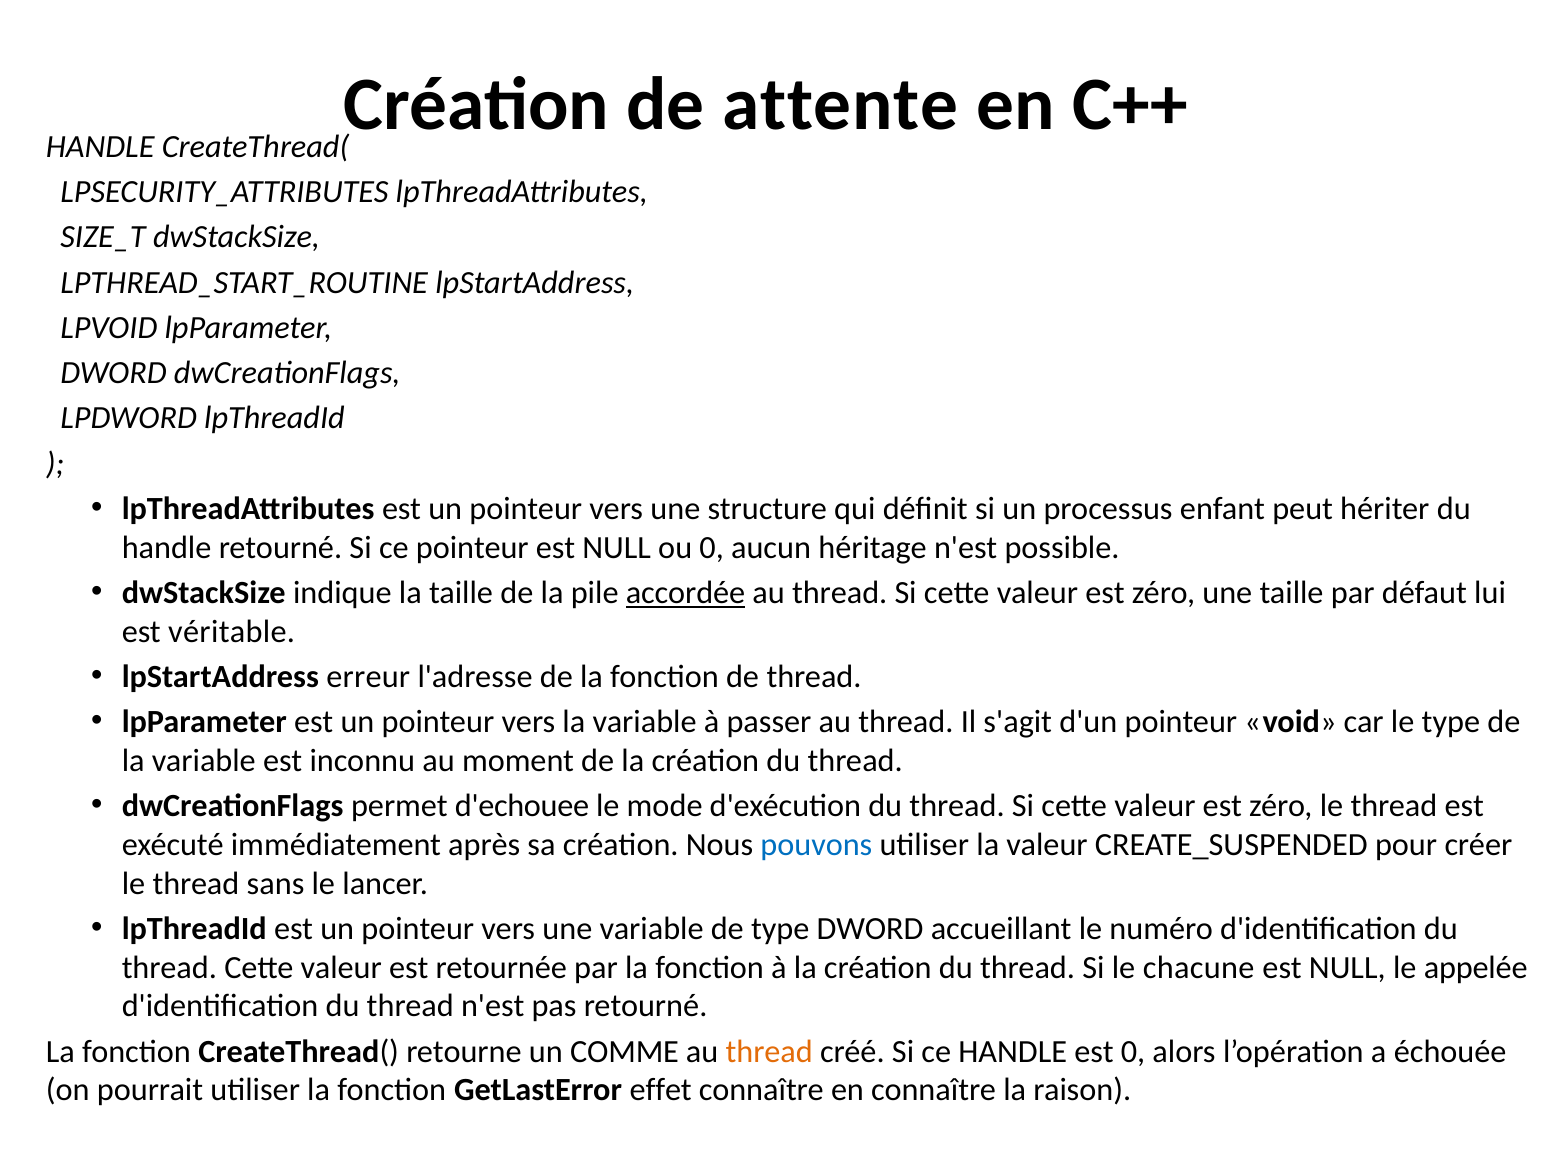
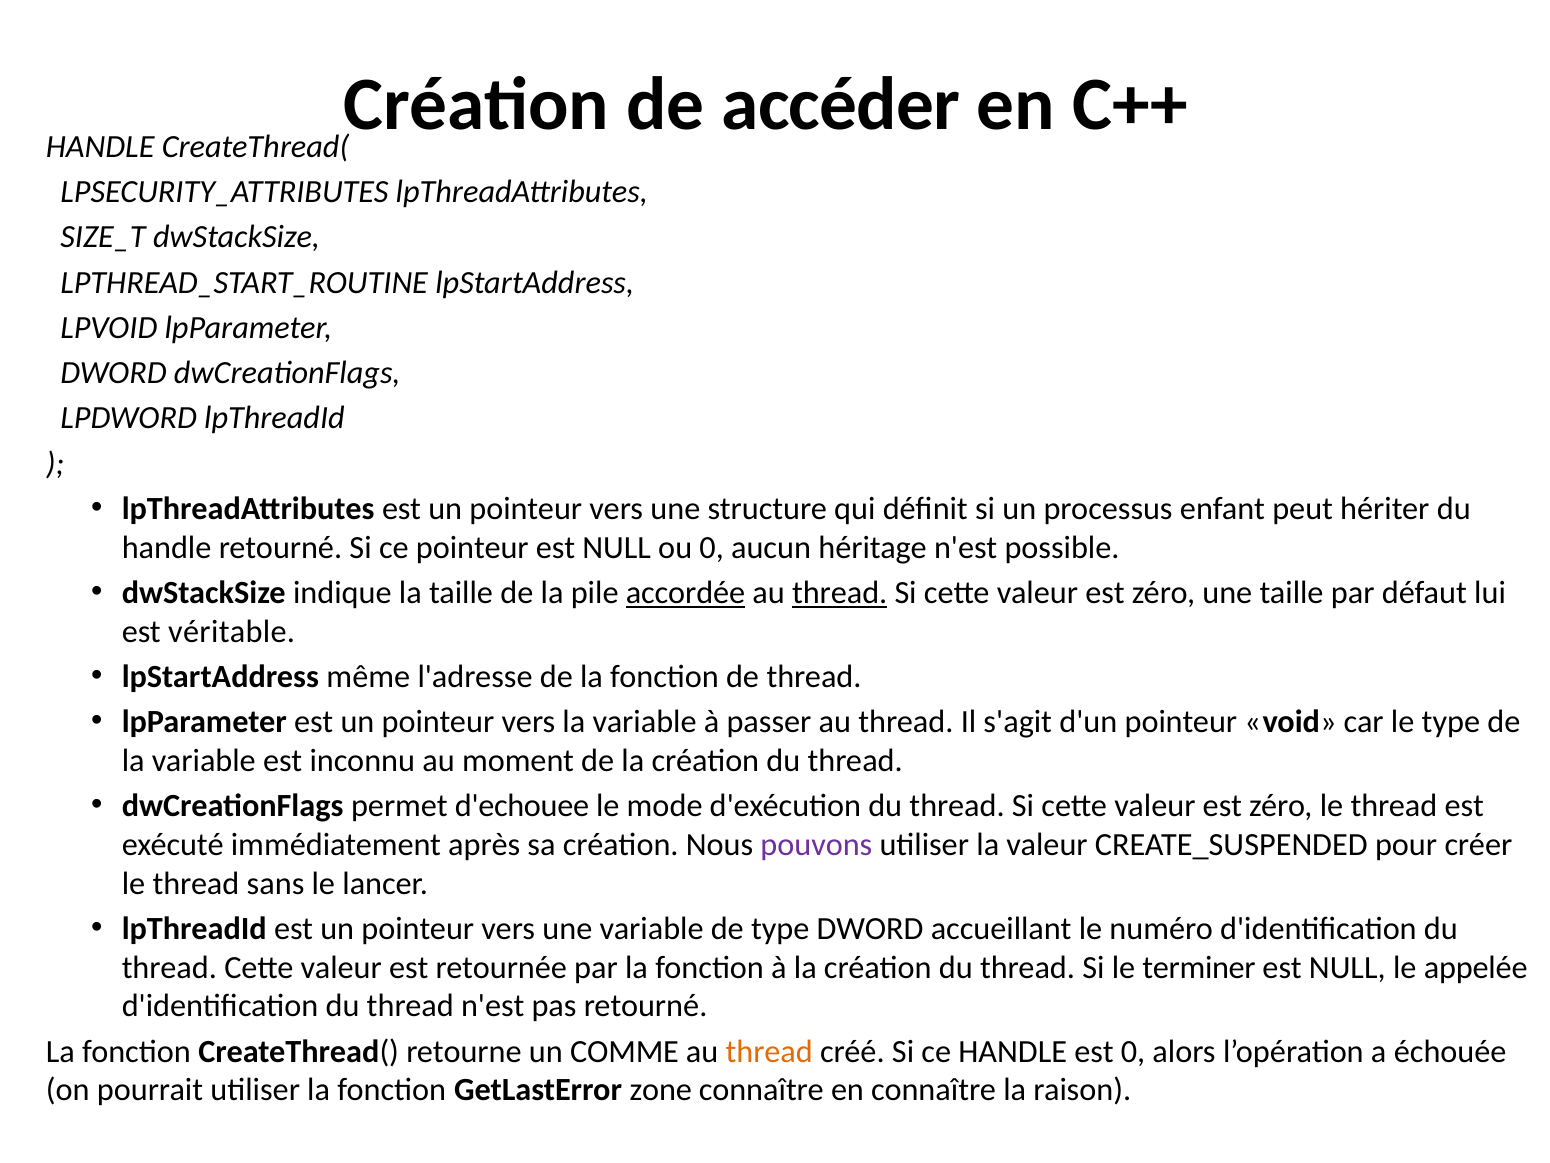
attente: attente -> accéder (841, 105)
thread underline: none -> present (840, 593)
erreur: erreur -> même (368, 676)
pouvons colour: blue -> purple (816, 844)
chacune: chacune -> terminer (1199, 967)
effet: effet -> zone (661, 1090)
